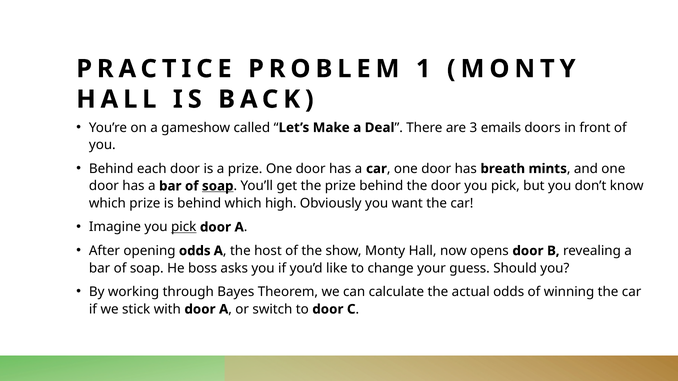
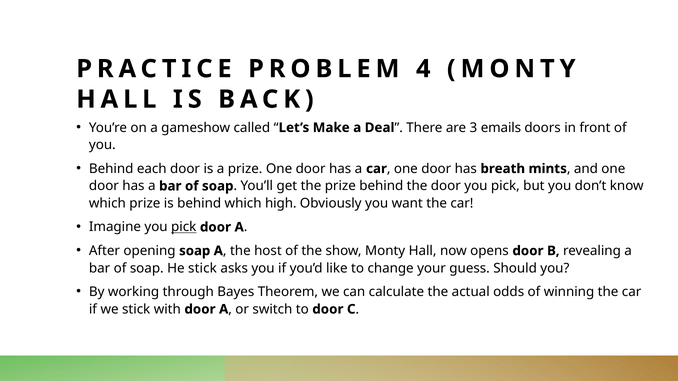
1: 1 -> 4 (423, 69)
soap underline: present -> none (218, 186)
opening odds: odds -> soap (195, 251)
He boss: boss -> stick (202, 268)
